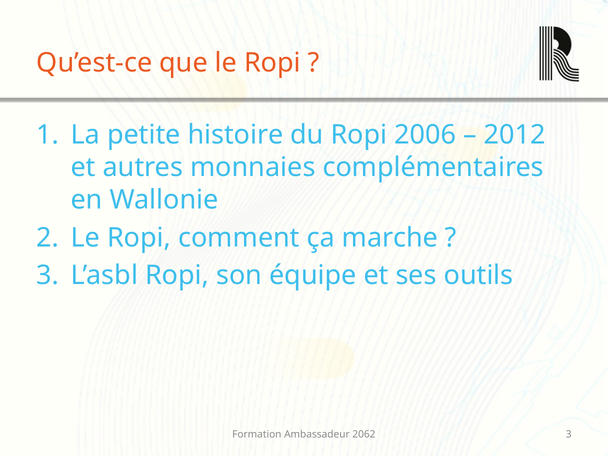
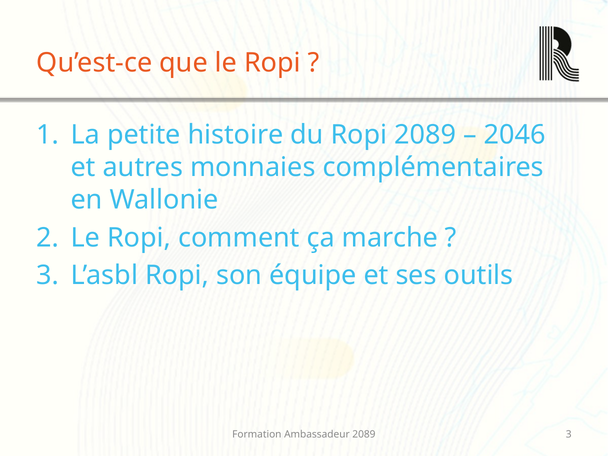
Ropi 2006: 2006 -> 2089 (425, 135)
2012: 2012 -> 2046 (515, 135)
Ambassadeur 2062: 2062 -> 2089 (364, 435)
